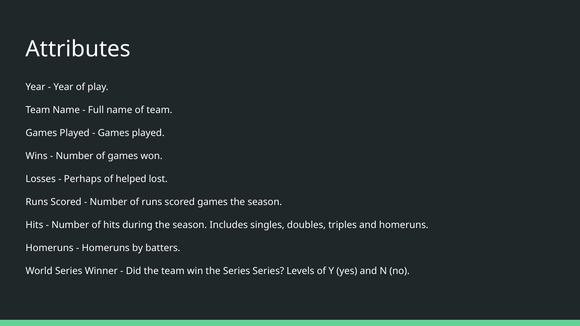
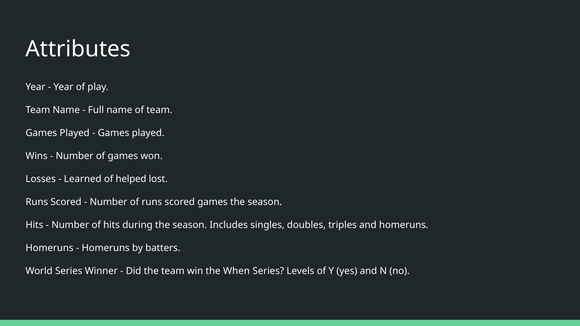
Perhaps: Perhaps -> Learned (83, 179)
the Series: Series -> When (236, 271)
